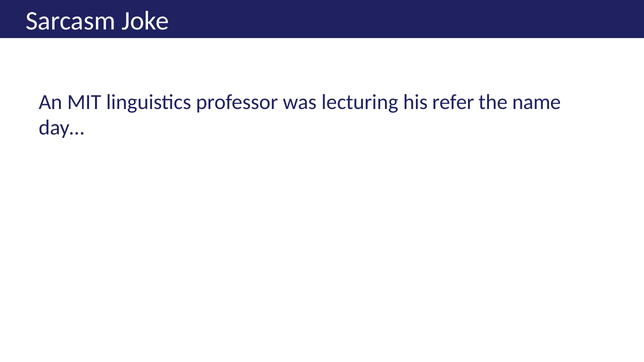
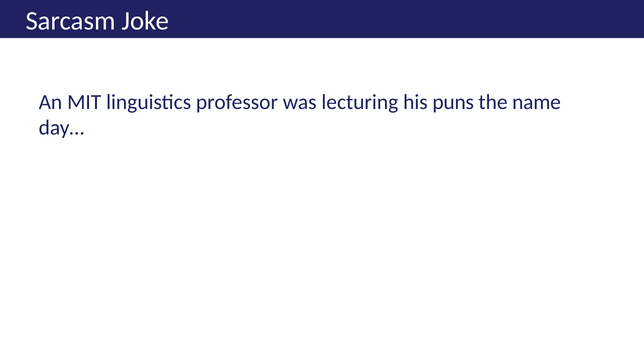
refer: refer -> puns (453, 102)
